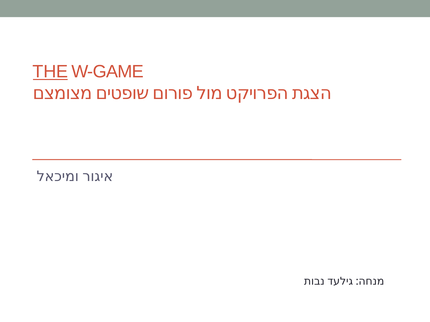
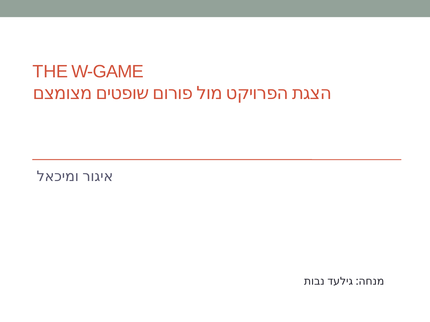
THE underline: present -> none (50, 72)
